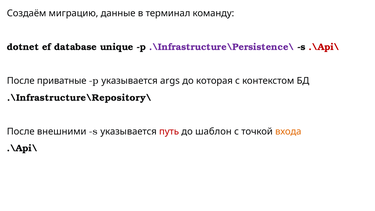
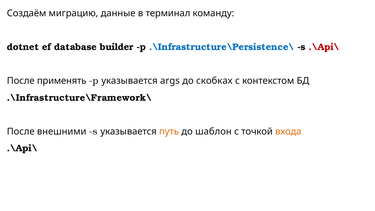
unique: unique -> builder (117, 47)
.\Infrastructure\Persistence\ colour: purple -> blue (222, 47)
приватные: приватные -> применять (62, 81)
которая: которая -> скобках (214, 81)
.\Infrastructure\Repository\: .\Infrastructure\Repository\ -> .\Infrastructure\Framework\ (79, 98)
путь colour: red -> orange (169, 131)
